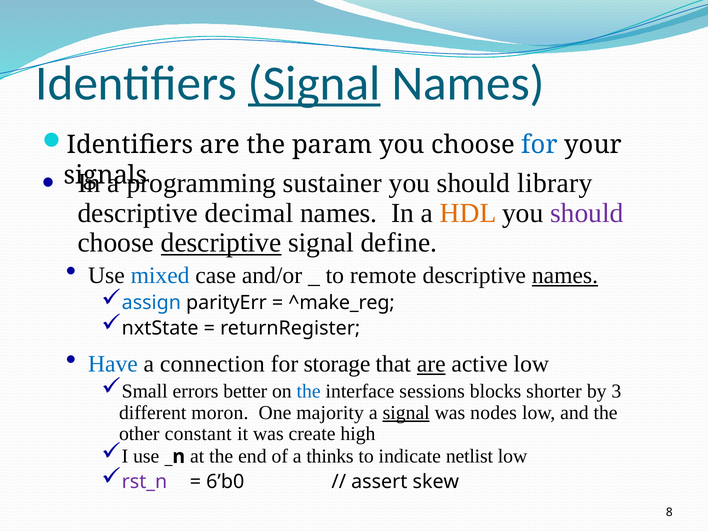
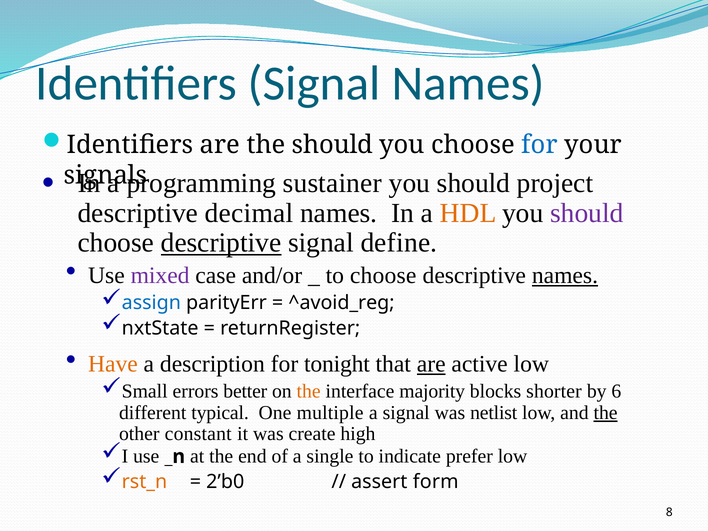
Signal underline: present -> none (314, 84)
the param: param -> should (333, 145)
library: library -> project (555, 183)
mixed colour: blue -> purple (160, 276)
to remote: remote -> choose (383, 276)
^make_reg: ^make_reg -> ^avoid_reg (341, 303)
Have colour: blue -> orange (113, 364)
connection: connection -> description (212, 364)
storage: storage -> tonight (337, 364)
the colour: blue -> orange (309, 391)
sessions: sessions -> majority (432, 391)
3: 3 -> 6 (616, 391)
moron: moron -> typical (220, 413)
majority: majority -> multiple (330, 413)
signal underline: present -> none (406, 413)
nodes: nodes -> netlist (494, 413)
the underline: none -> present (606, 413)
thinks: thinks -> single (330, 456)
netlist: netlist -> prefer (469, 456)
rst_n colour: purple -> orange (144, 482)
6’b0: 6’b0 -> 2’b0 (225, 482)
skew: skew -> form (436, 482)
